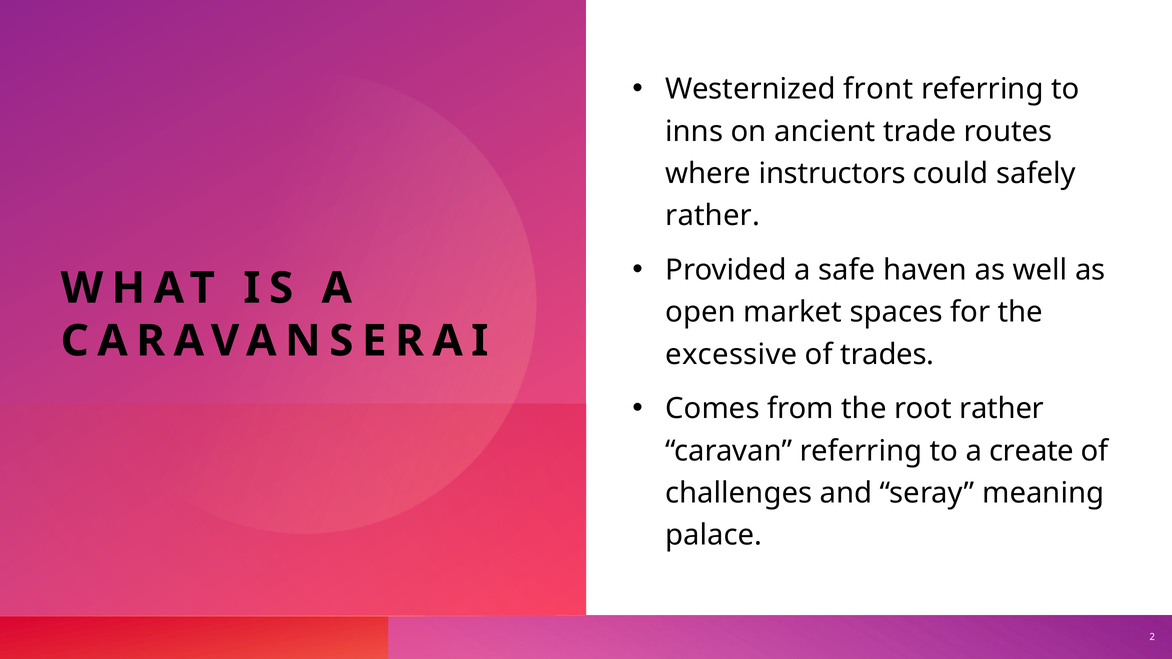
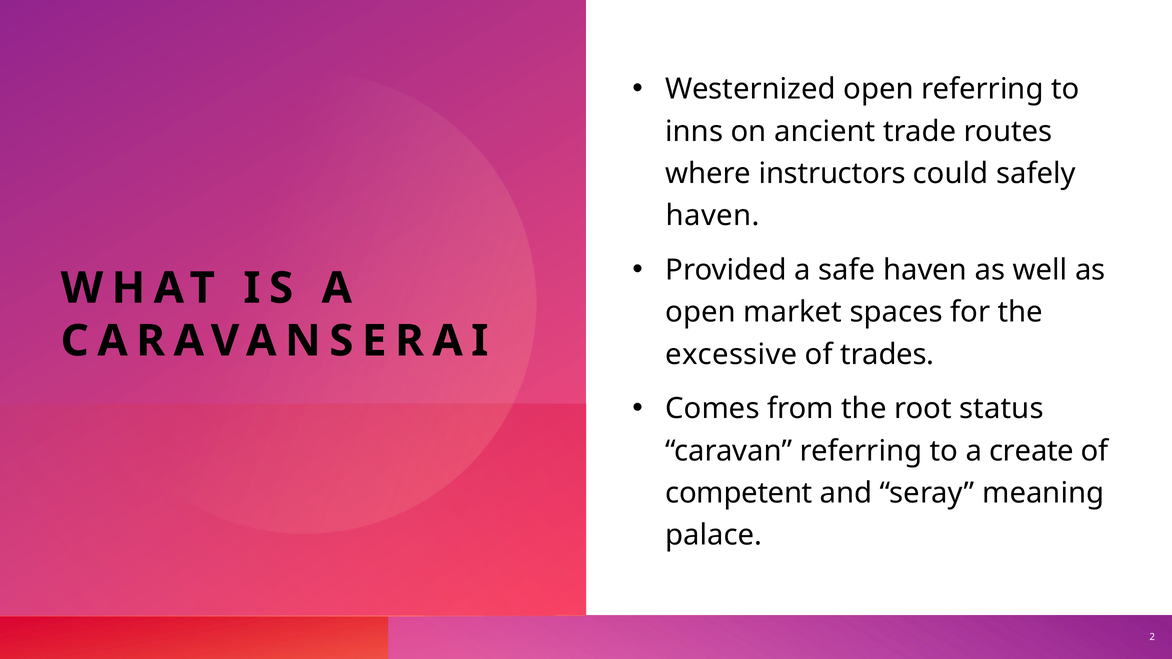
Westernized front: front -> open (878, 89)
rather: rather -> haven (713, 216)
root rather: rather -> status (1001, 409)
challenges: challenges -> competent (739, 493)
